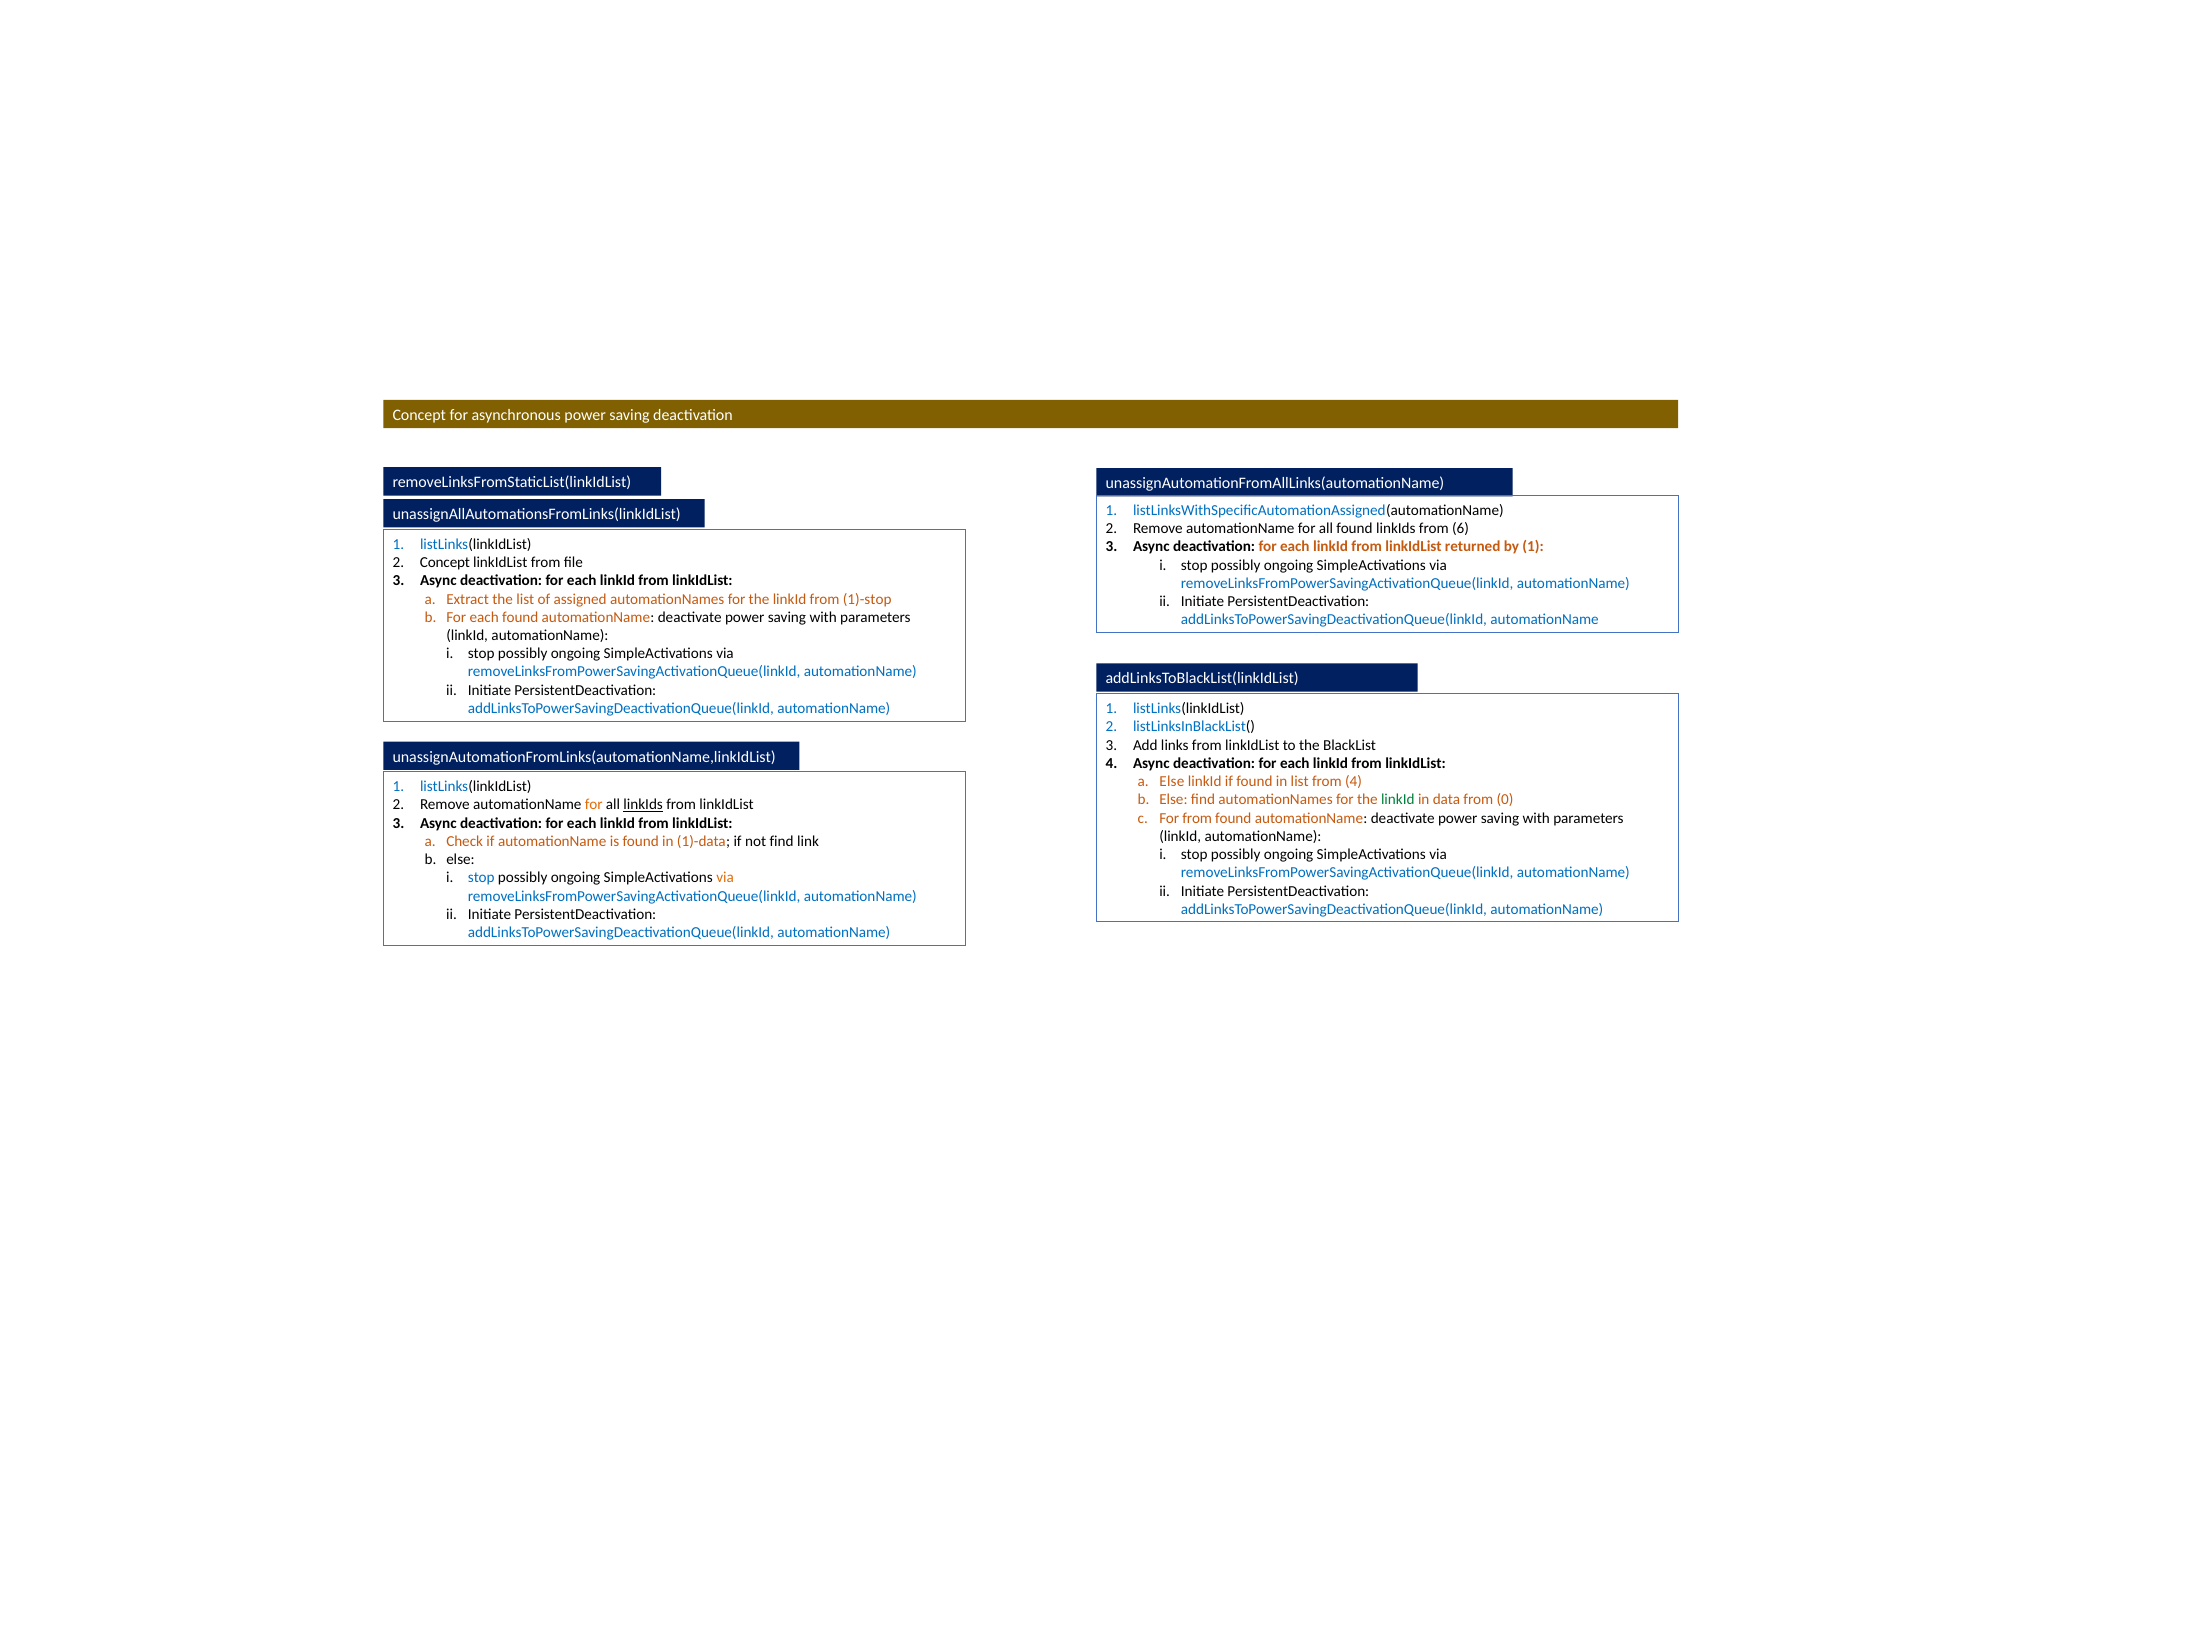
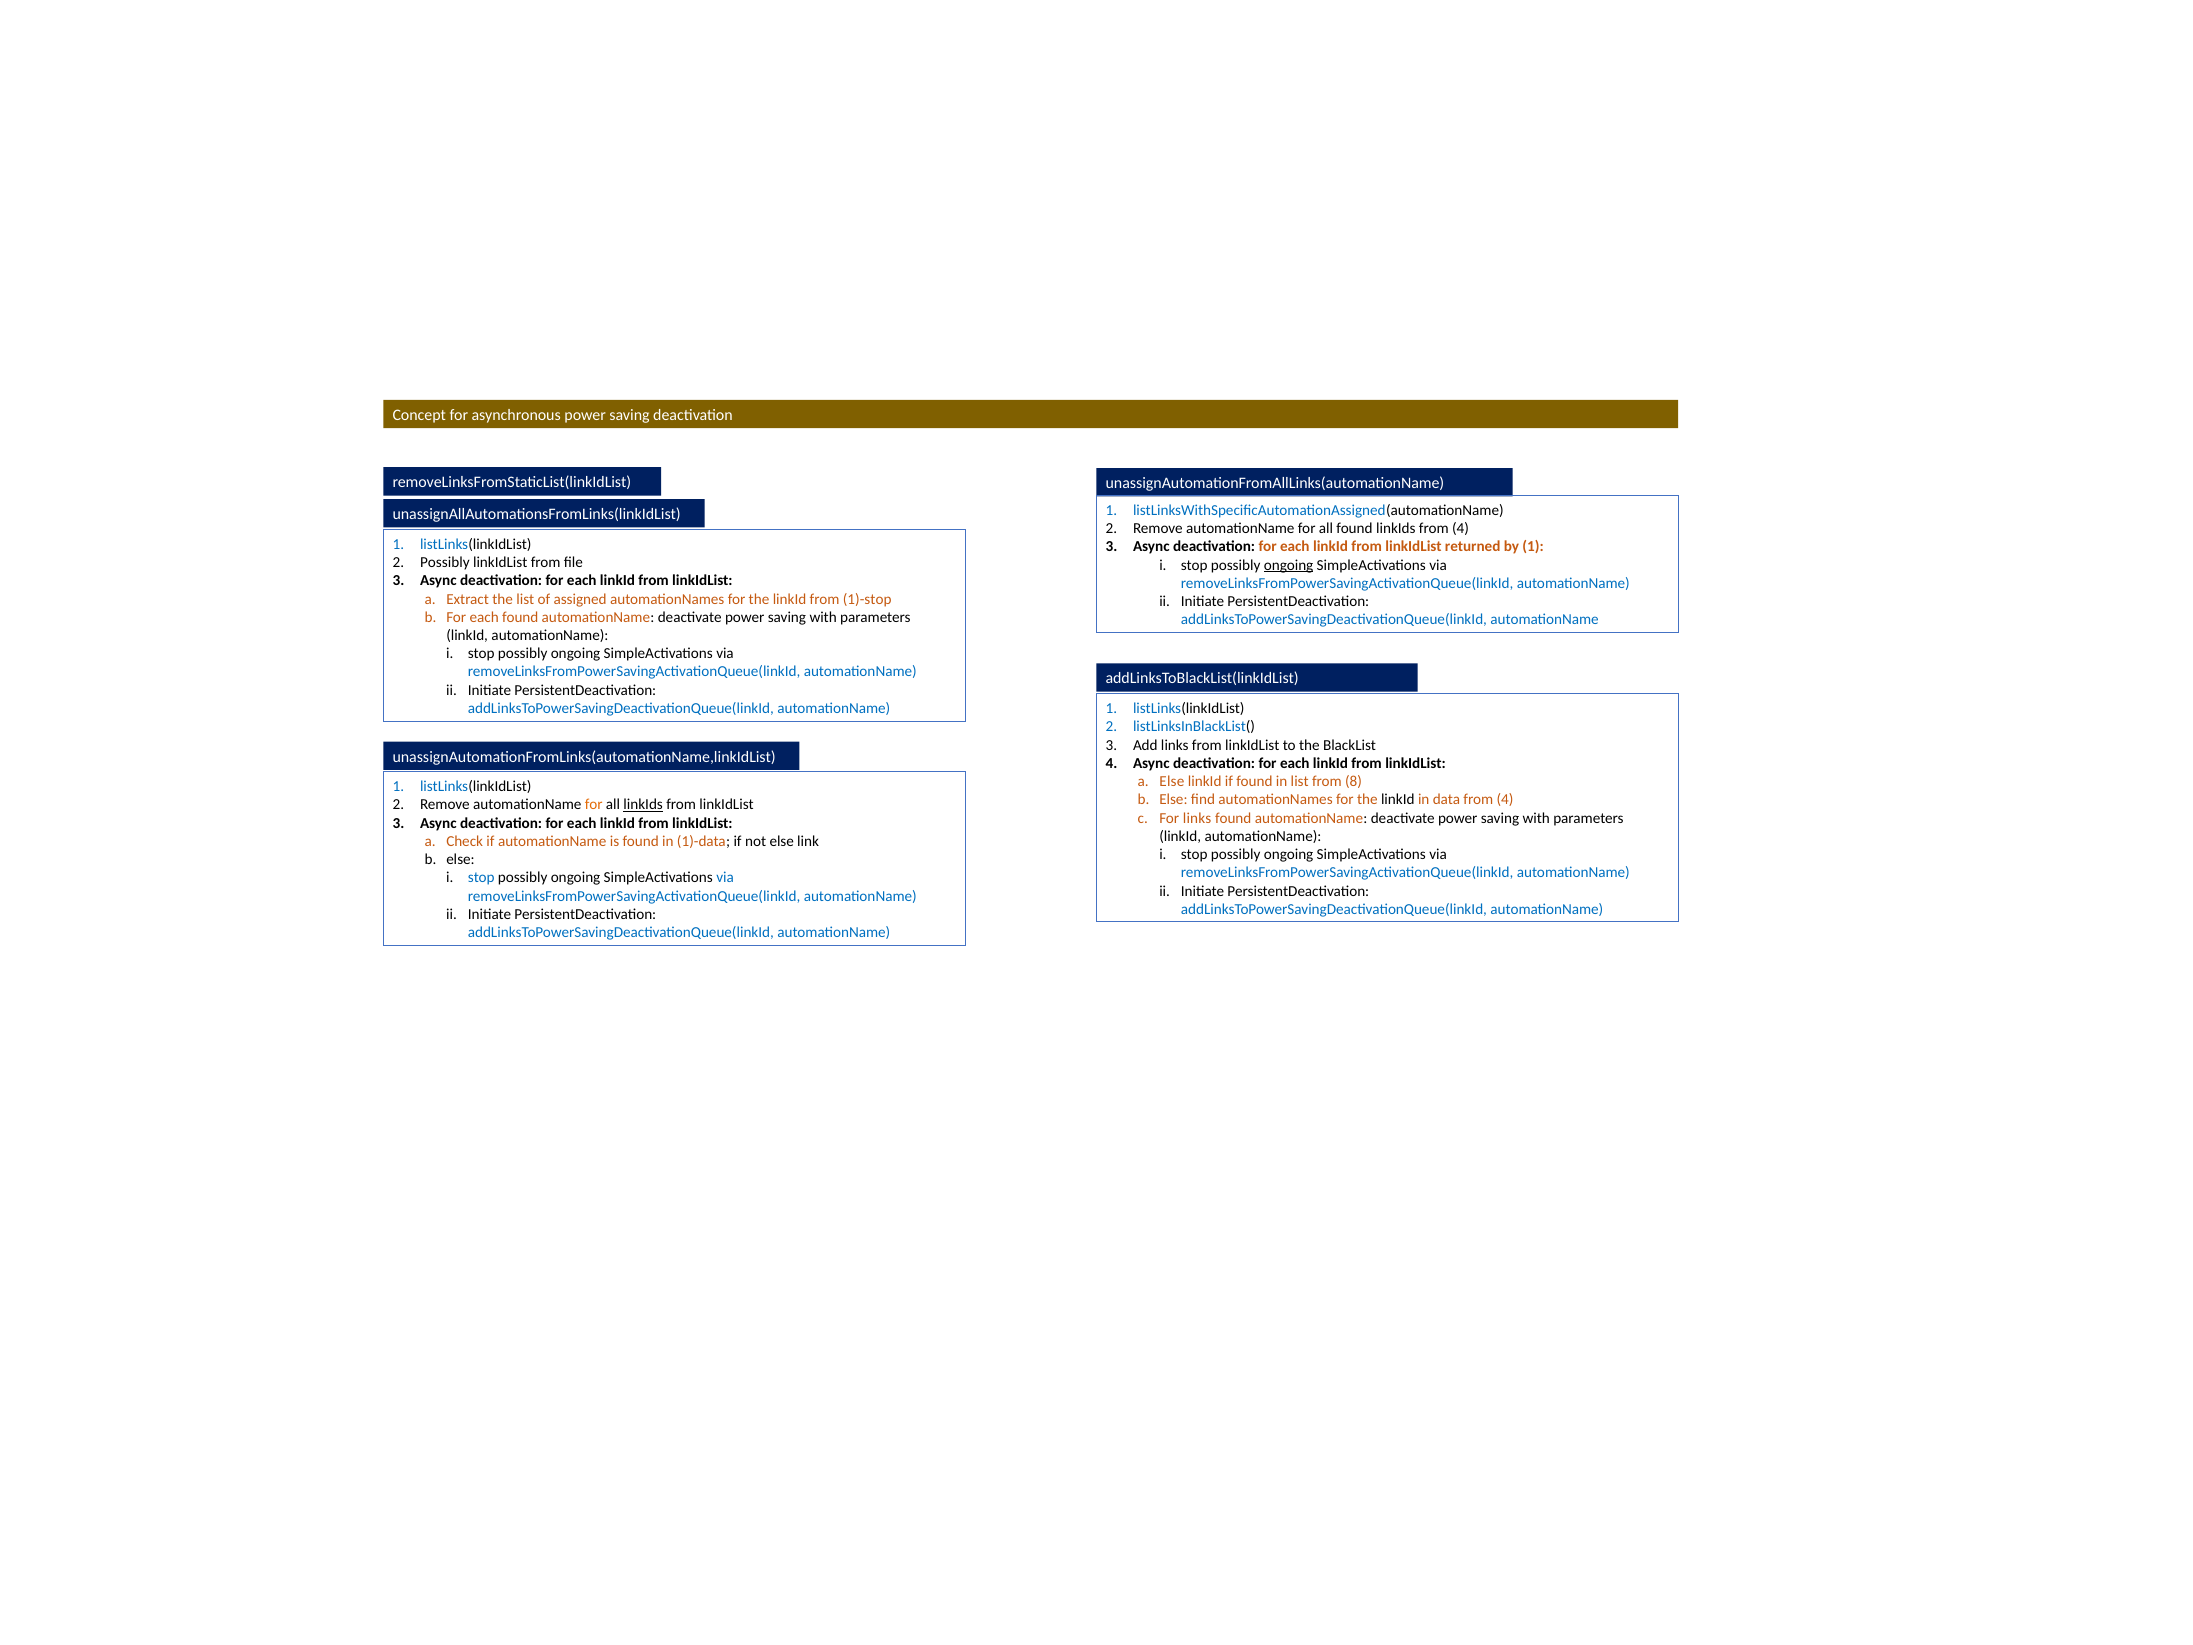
linkIds from 6: 6 -> 4 (1461, 529)
2 Concept: Concept -> Possibly (445, 562)
ongoing underline: none -> present (1289, 565)
from 4: 4 -> 8 (1354, 782)
linkId colour: green -> black (1398, 800)
data from 0: 0 -> 4 (1505, 800)
For from: from -> links (1197, 818)
not find: find -> else (782, 841)
via colour: orange -> blue (725, 878)
